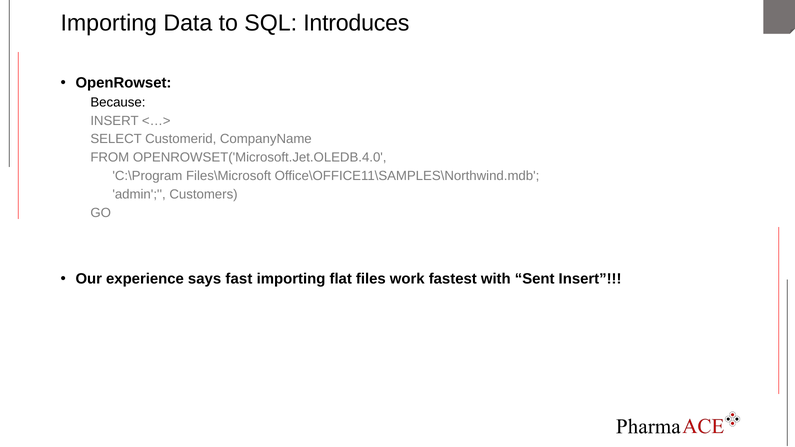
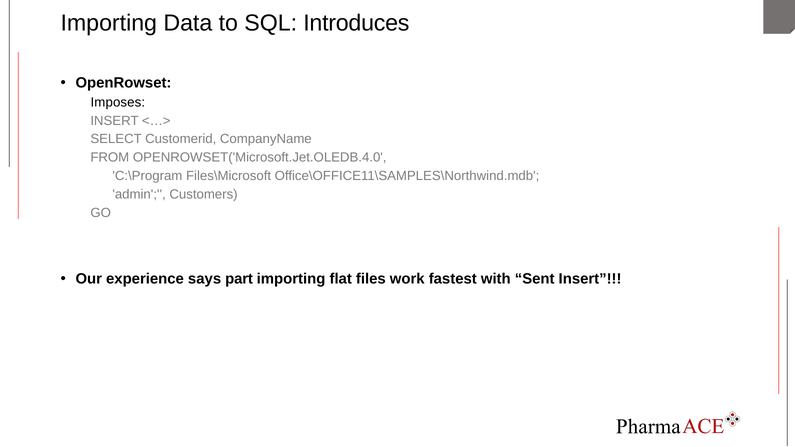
Because: Because -> Imposes (118, 102)
fast: fast -> part (239, 279)
